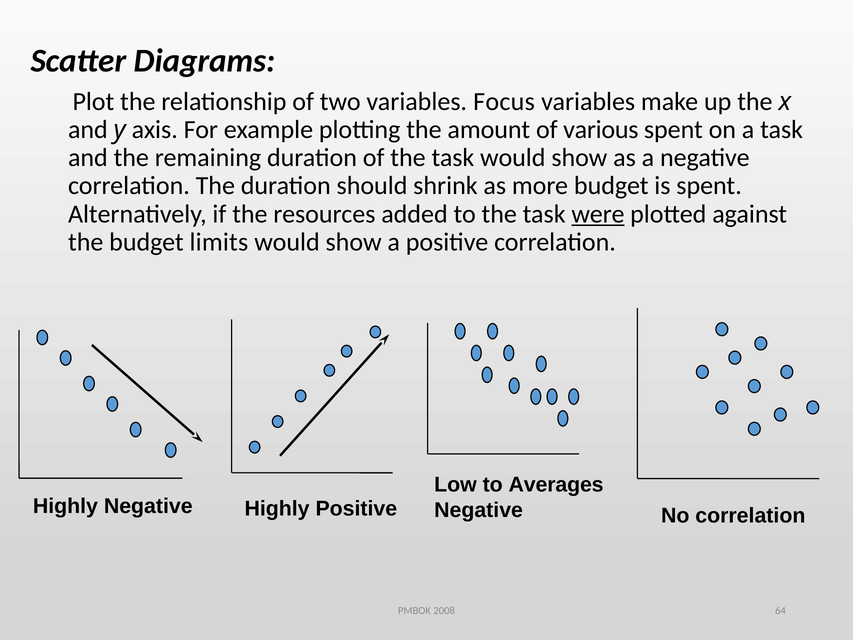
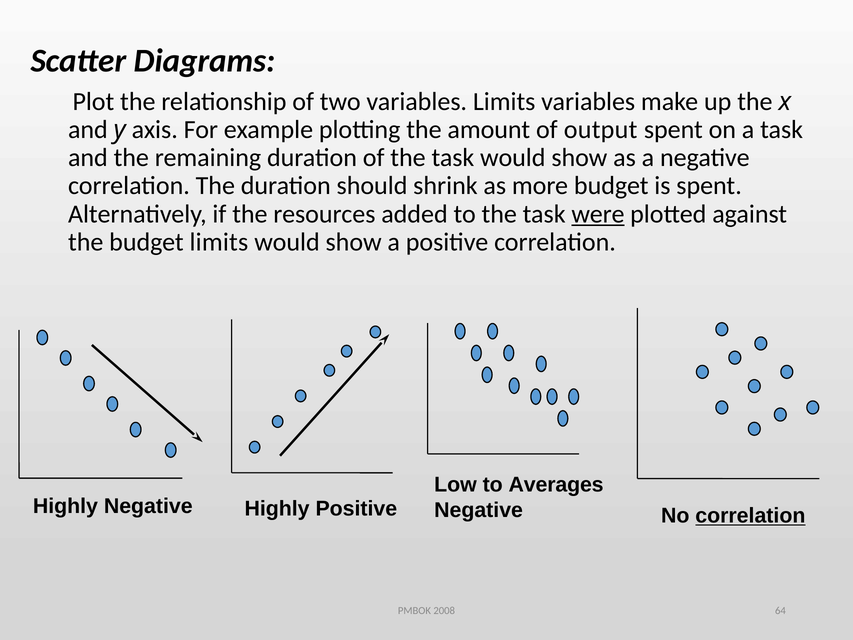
variables Focus: Focus -> Limits (504, 101)
various: various -> output (601, 130)
correlation underline: none -> present (750, 516)
